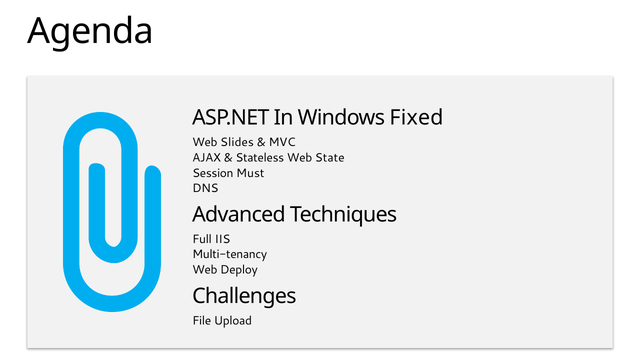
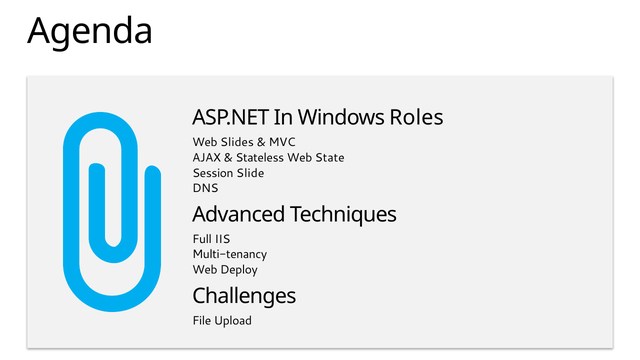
Fixed: Fixed -> Roles (416, 118)
Must: Must -> Slide (250, 173)
